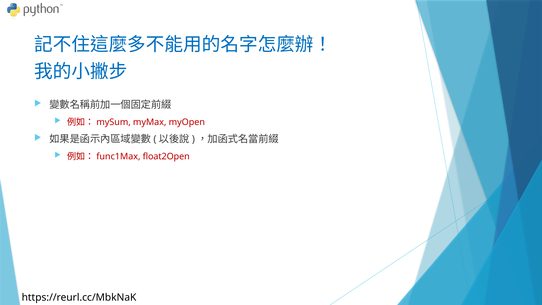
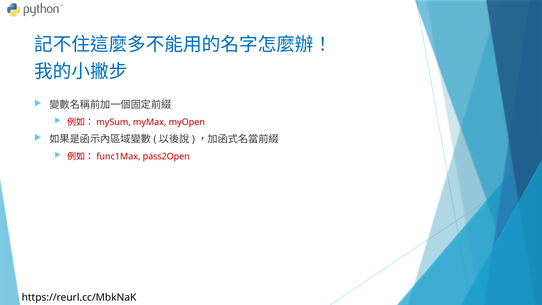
float2Open: float2Open -> pass2Open (166, 156)
